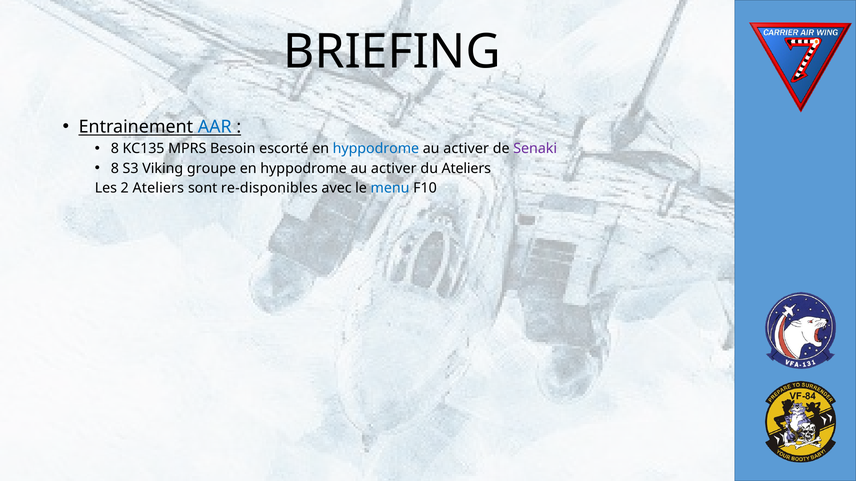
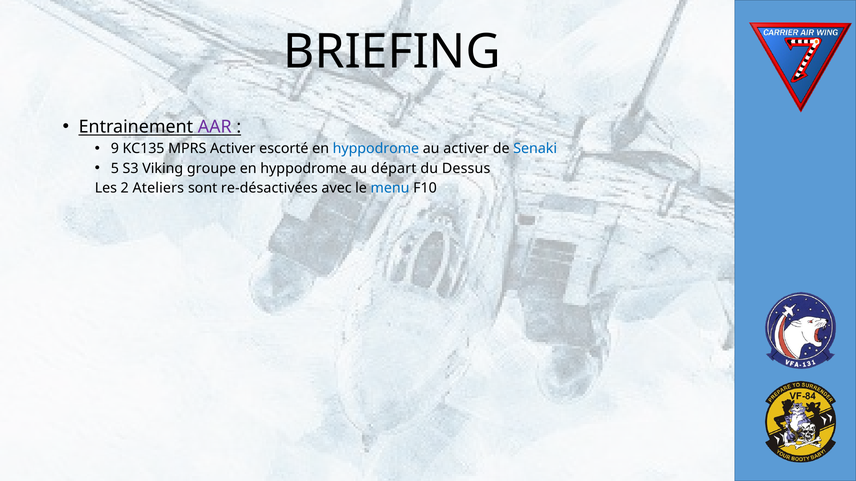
AAR colour: blue -> purple (215, 127)
8: 8 -> 9 (115, 149)
MPRS Besoin: Besoin -> Activer (233, 149)
Senaki colour: purple -> blue (535, 149)
8: 8 -> 5 (115, 169)
activer: activer -> départ (394, 169)
du Ateliers: Ateliers -> Dessus (466, 169)
re-disponibles: re-disponibles -> re-désactivées (269, 188)
